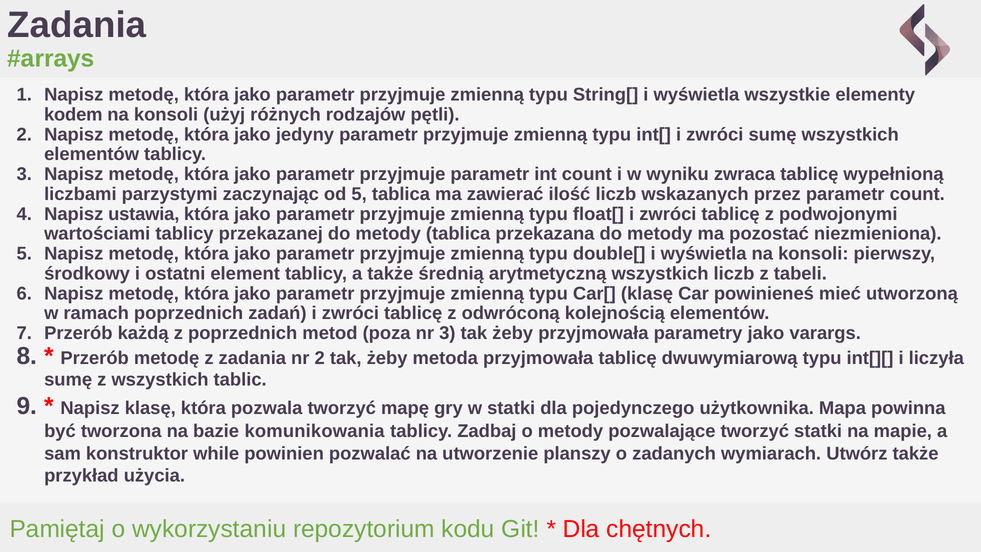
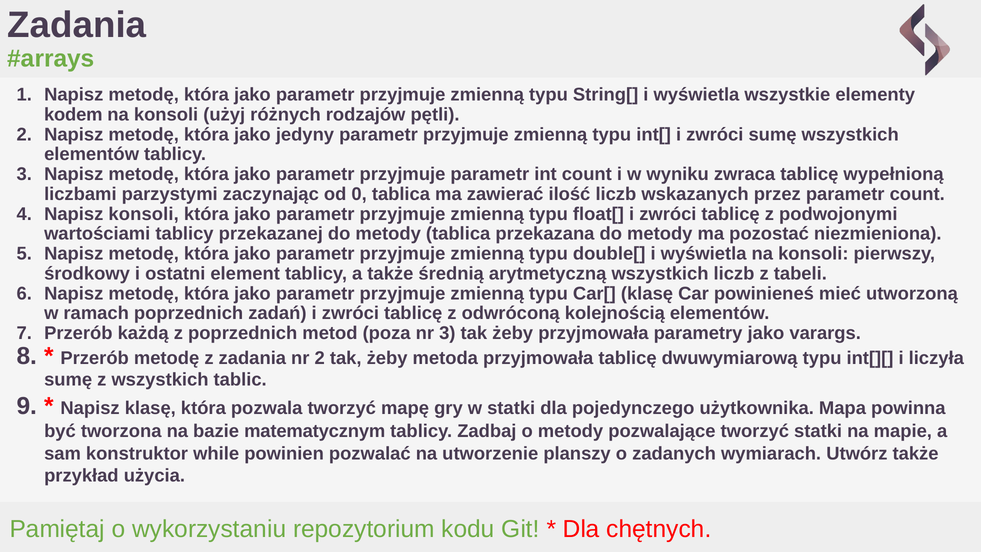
od 5: 5 -> 0 (359, 194)
Napisz ustawia: ustawia -> konsoli (144, 214)
komunikowania: komunikowania -> matematycznym (315, 431)
